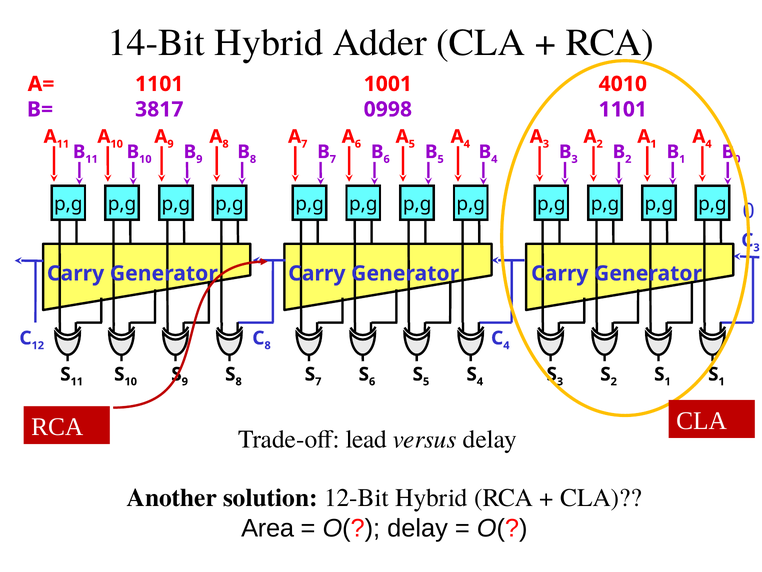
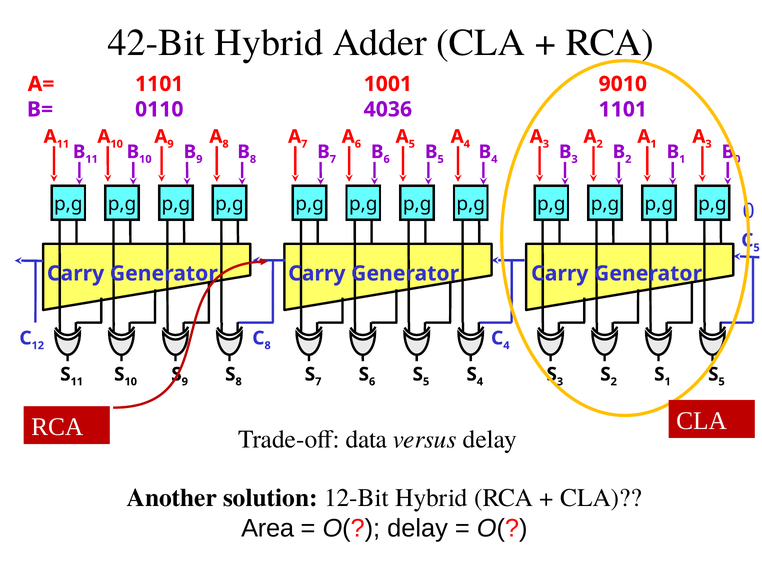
14-Bit: 14-Bit -> 42-Bit (156, 43)
4010: 4010 -> 9010 (623, 84)
3817: 3817 -> 0110 (159, 109)
0998: 0998 -> 4036 (388, 109)
4: 4 -> 3 (709, 144)
3: 3 -> 5 (757, 247)
1: 1 -> 5 (722, 381)
lead: lead -> data (366, 439)
